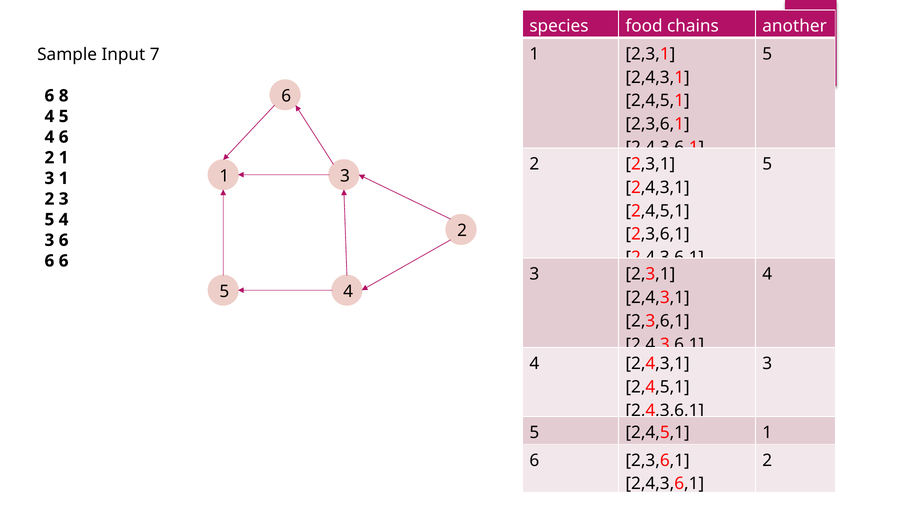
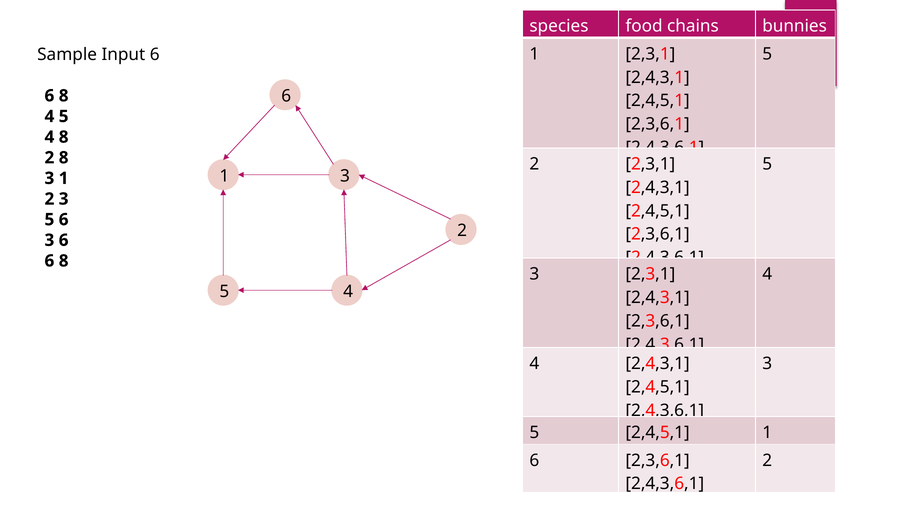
another: another -> bunnies (795, 26)
Input 7: 7 -> 6 (155, 55)
4 6: 6 -> 8 (64, 137)
2 1: 1 -> 8 (64, 158)
4: 4 -> 6 (64, 220)
6: 6 -> 8 (64, 261)
